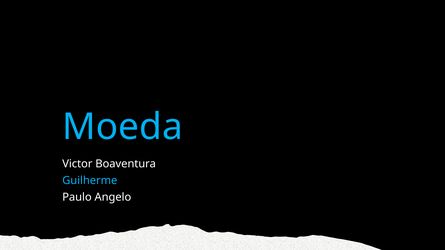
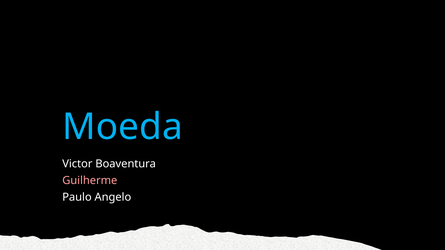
Guilherme colour: light blue -> pink (90, 181)
